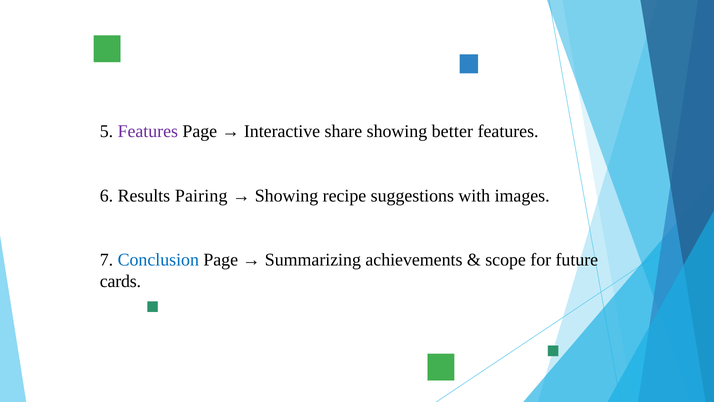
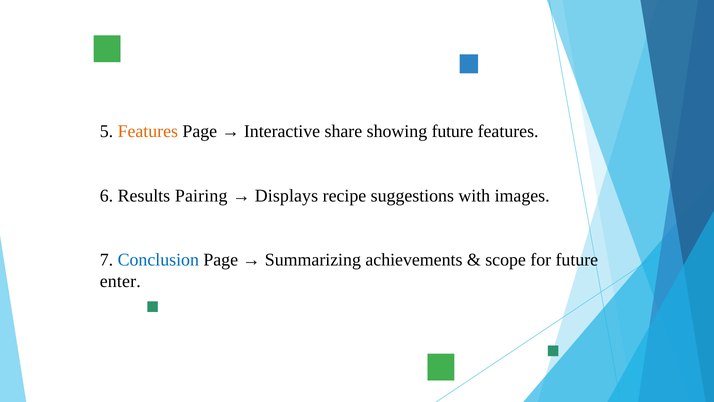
Features colour: purple -> orange (148, 131)
showing better: better -> future (452, 131)
Showing: Showing -> Displays (286, 196)
cards: cards -> enter (120, 281)
